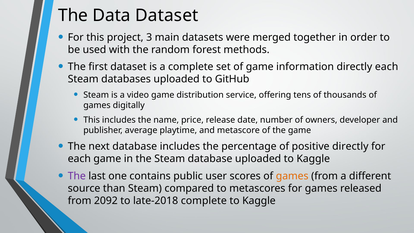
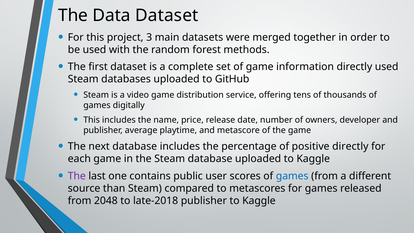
directly each: each -> used (387, 67)
games colour: orange -> blue (292, 176)
2092: 2092 -> 2048 (106, 201)
late-2018 complete: complete -> publisher (204, 201)
